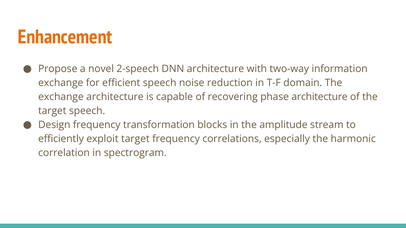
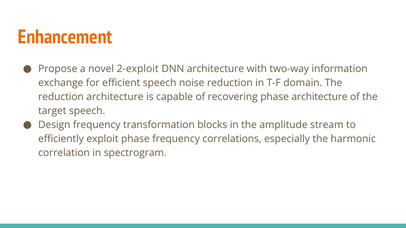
2-speech: 2-speech -> 2-exploit (138, 69)
exchange: exchange -> reduction (61, 97)
exploit target: target -> phase (135, 139)
